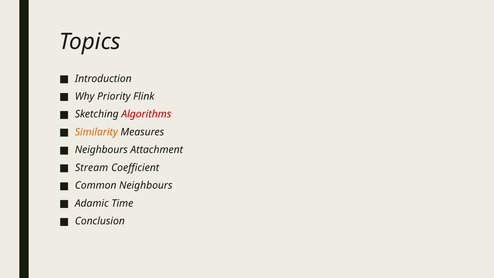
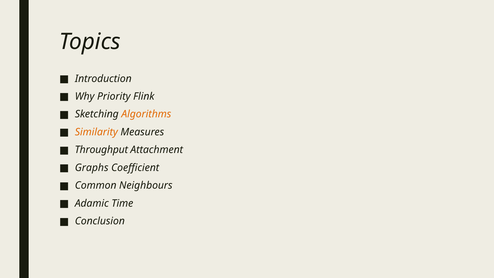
Algorithms colour: red -> orange (146, 114)
Neighbours: Neighbours -> Throughput (101, 150)
Stream: Stream -> Graphs (92, 168)
